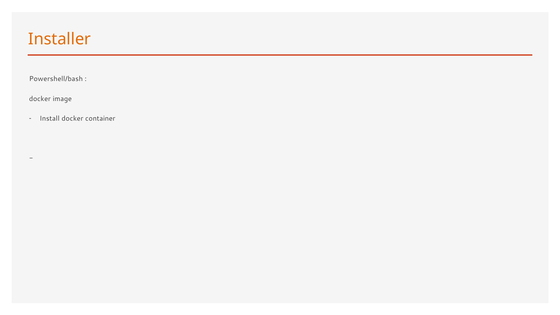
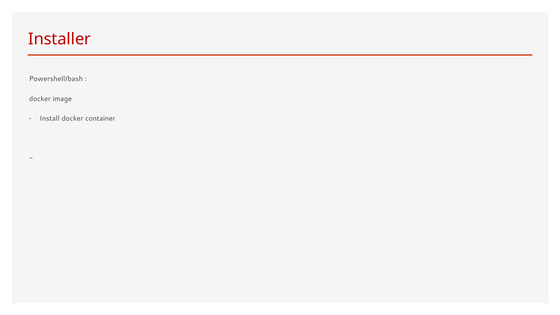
Installer colour: orange -> red (60, 39)
